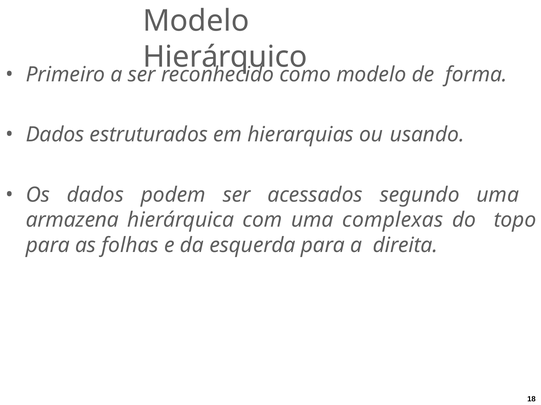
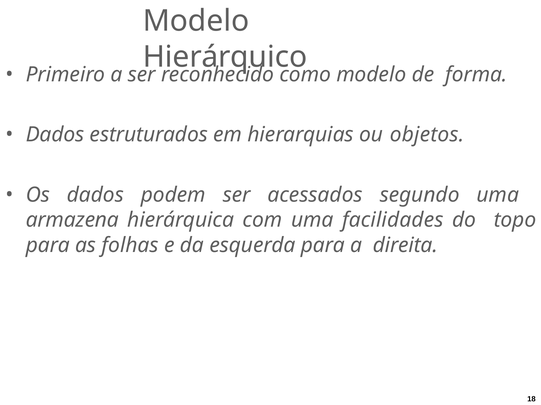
usando: usando -> objetos (427, 135)
complexas: complexas -> facilidades (393, 220)
